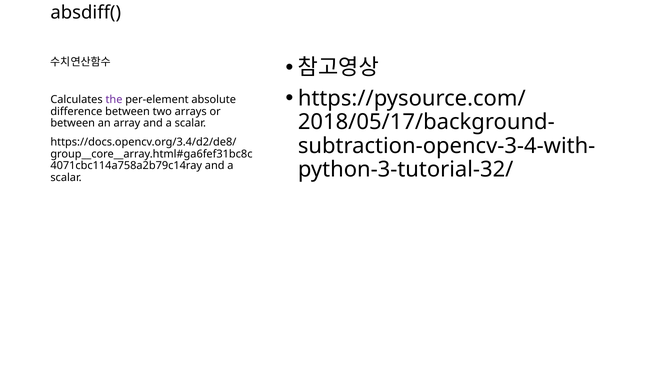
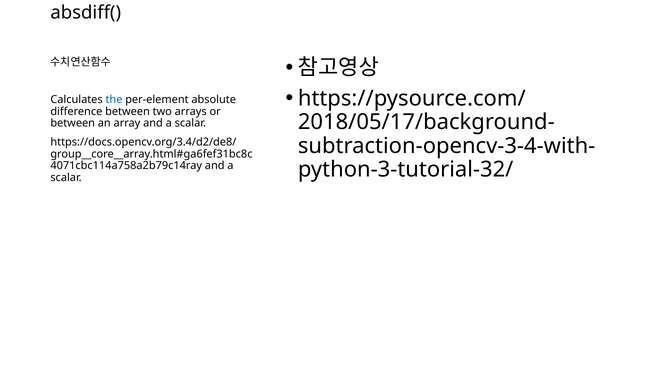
the colour: purple -> blue (114, 100)
